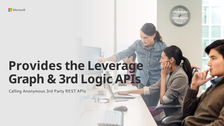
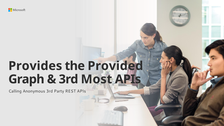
Leverage: Leverage -> Provided (115, 66)
Logic: Logic -> Most (96, 79)
